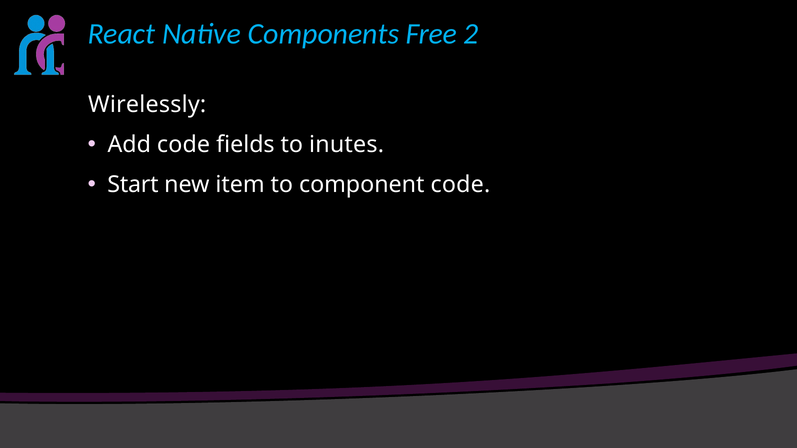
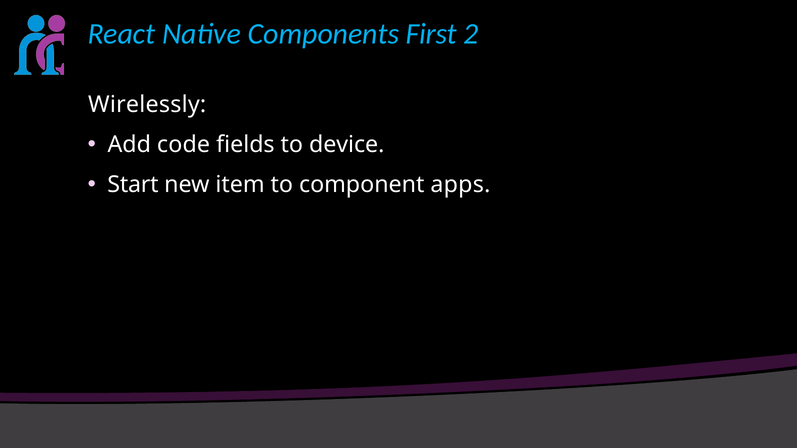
Free: Free -> First (431, 34)
inutes: inutes -> device (347, 144)
component code: code -> apps (460, 184)
